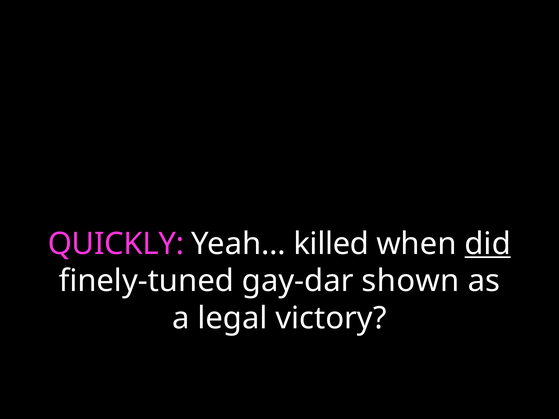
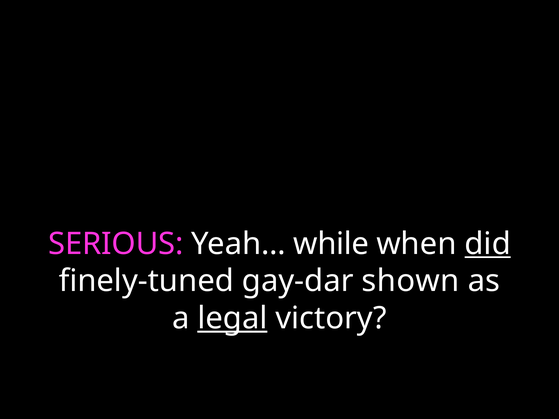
QUICKLY: QUICKLY -> SERIOUS (116, 244)
killed: killed -> while (331, 244)
legal underline: none -> present (232, 318)
